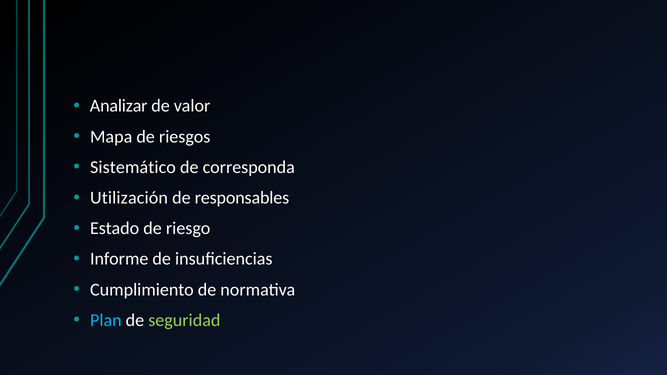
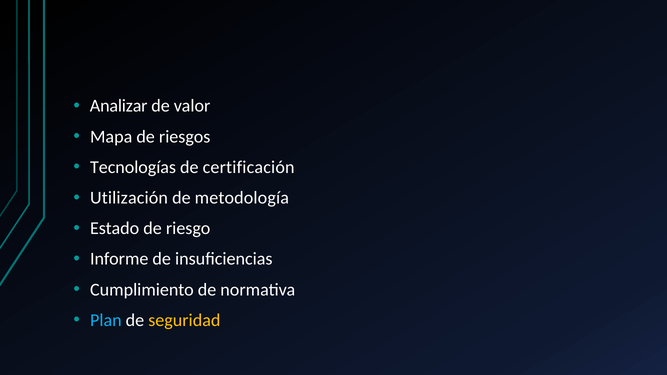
Sistemático: Sistemático -> Tecnologías (133, 167)
corresponda: corresponda -> certificación (249, 167)
responsables: responsables -> metodología (242, 198)
seguridad colour: light green -> yellow (184, 320)
